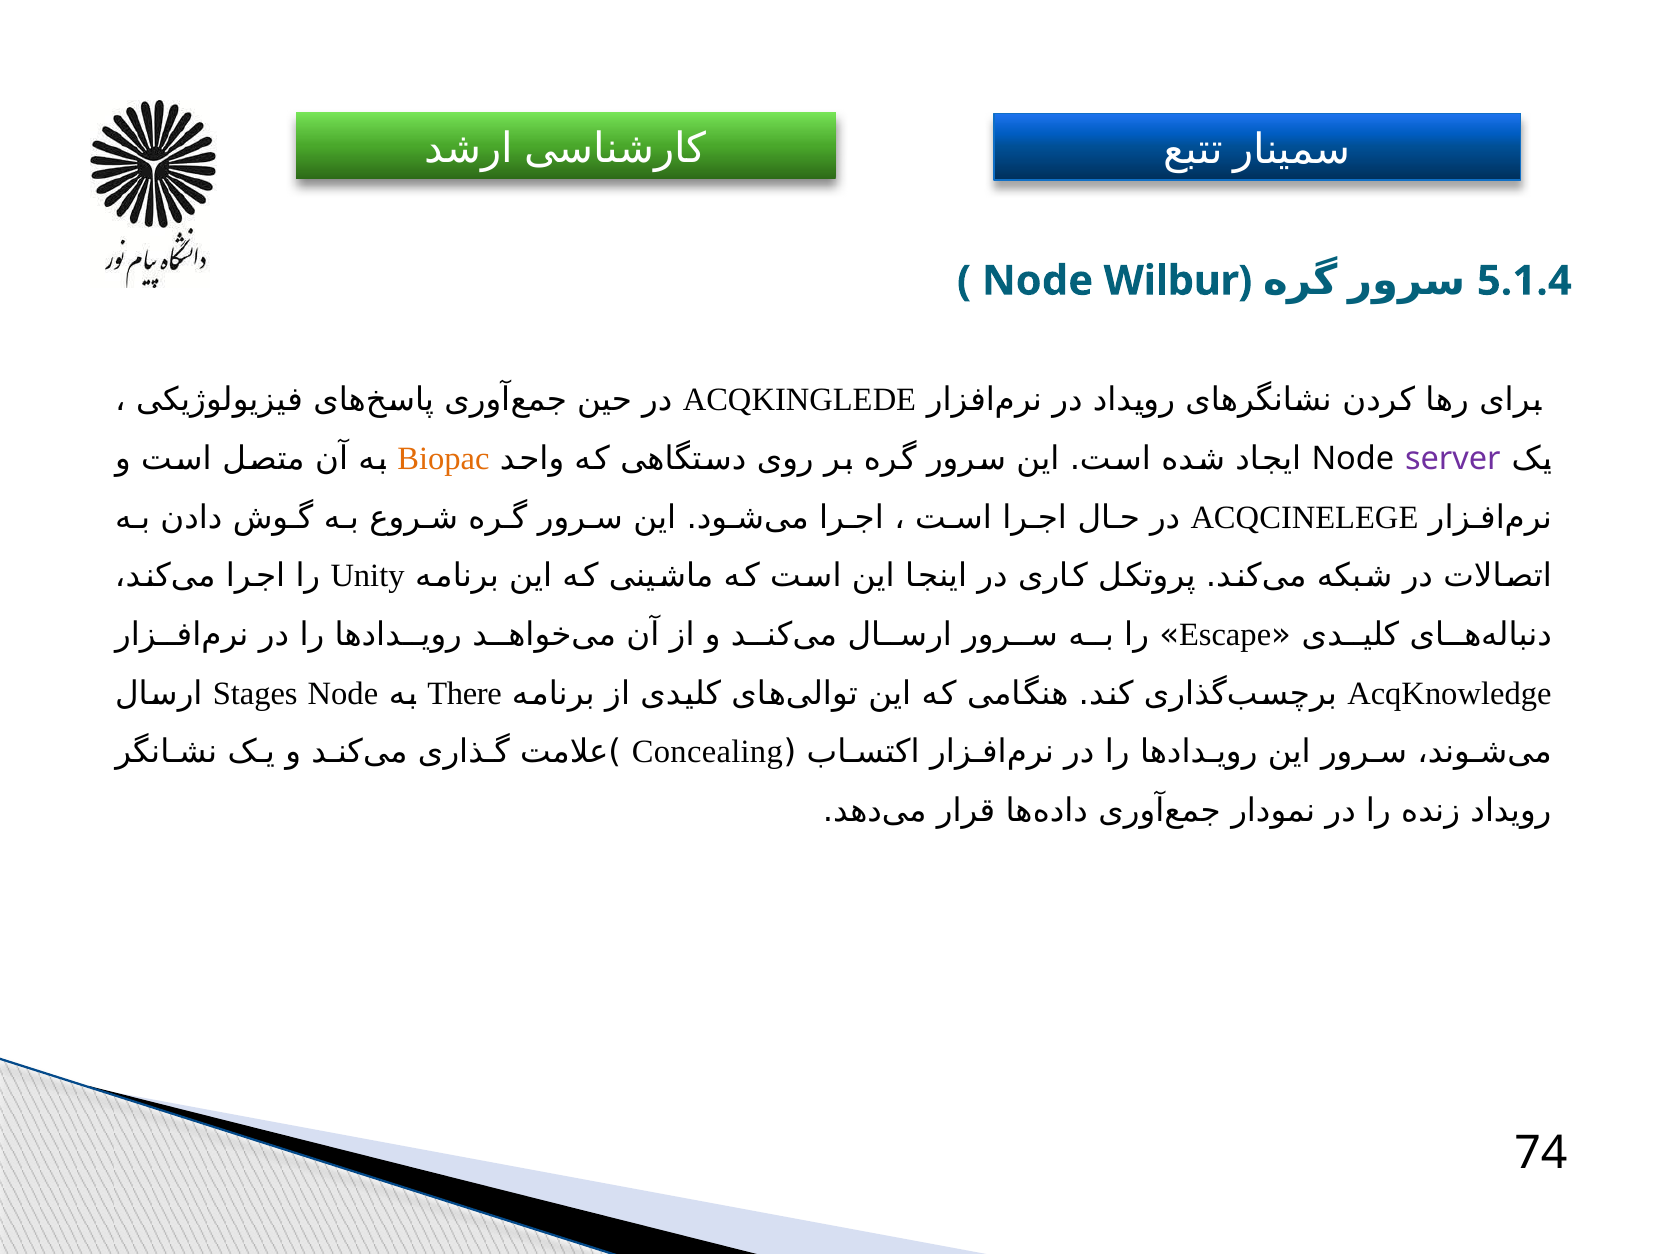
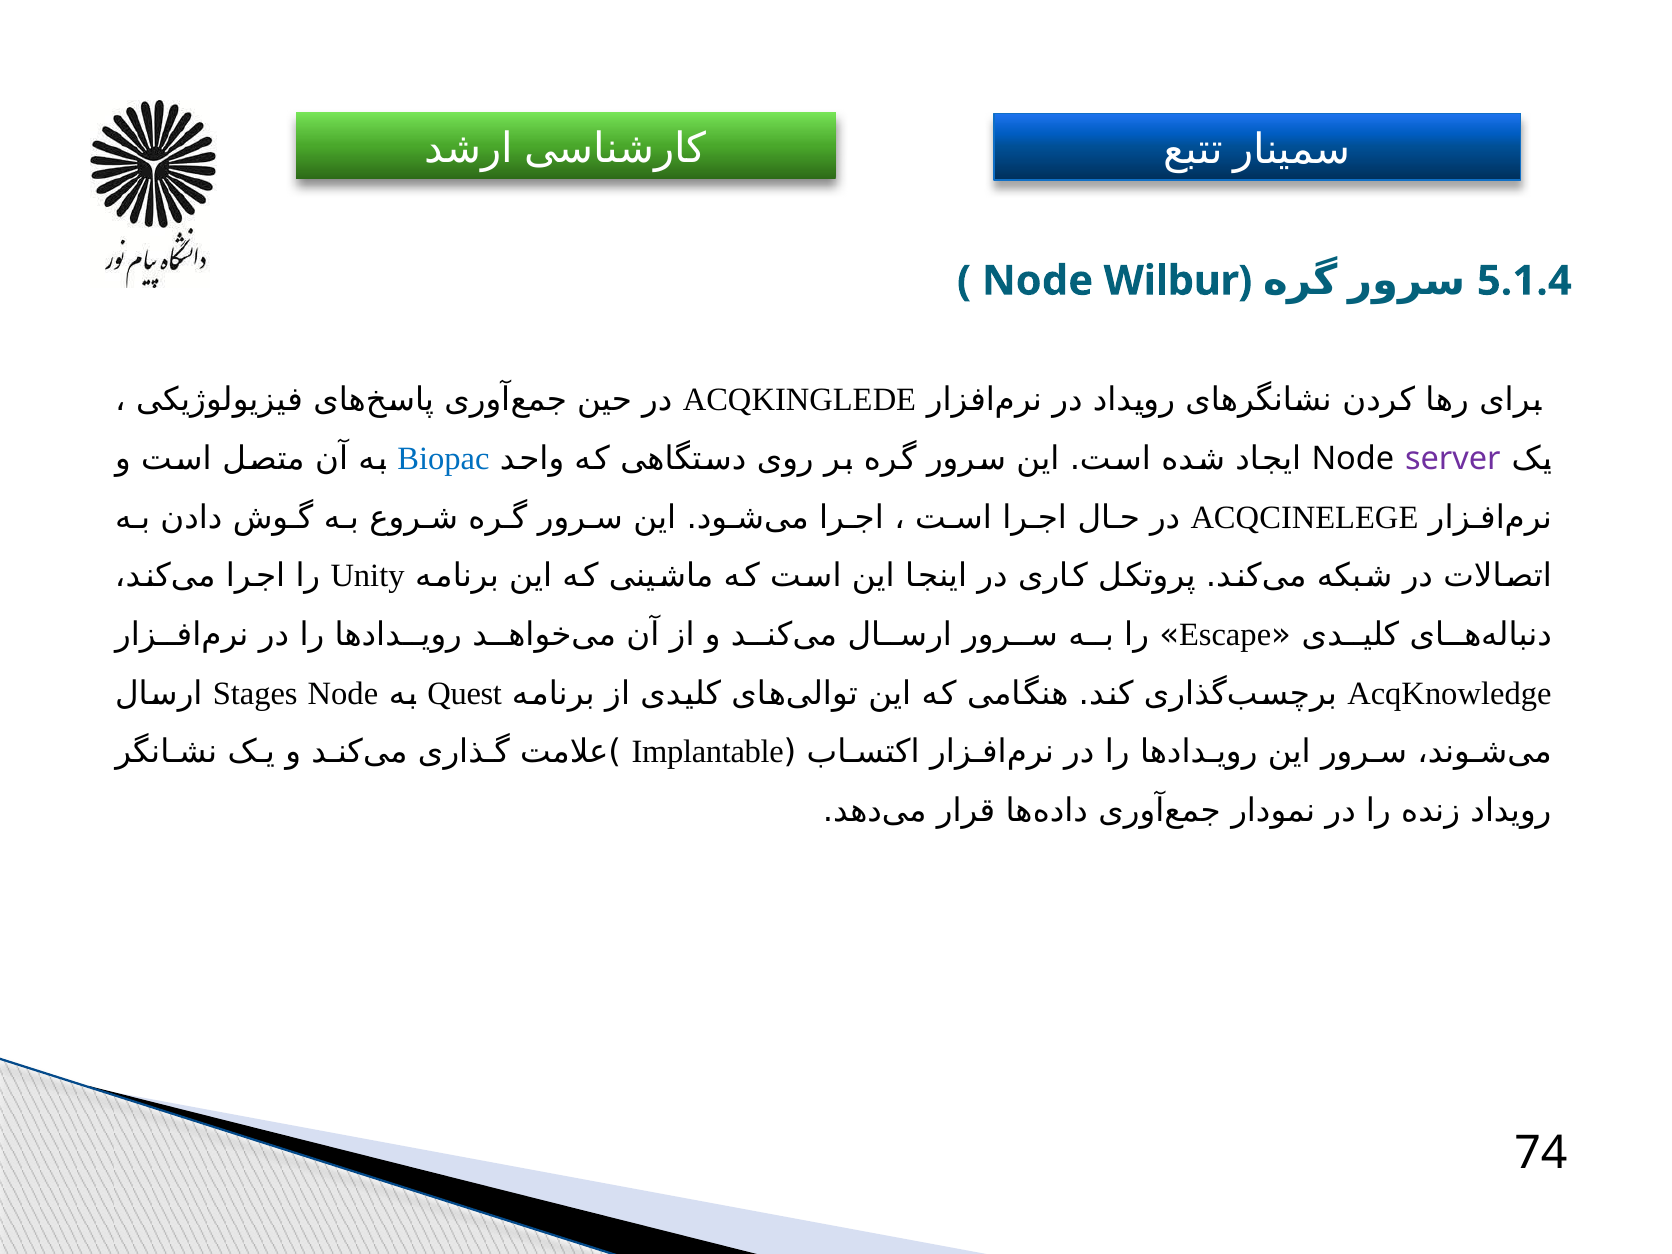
Biopac colour: orange -> blue (443, 459)
There: There -> Quest (465, 693)
Concealing: Concealing -> Implantable (708, 752)
